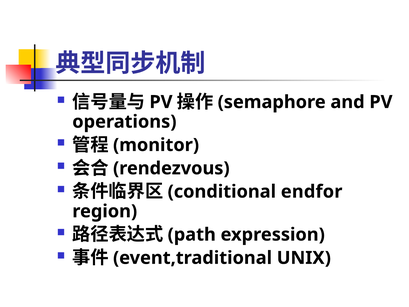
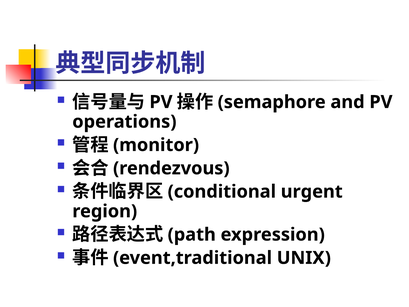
endfor: endfor -> urgent (312, 191)
